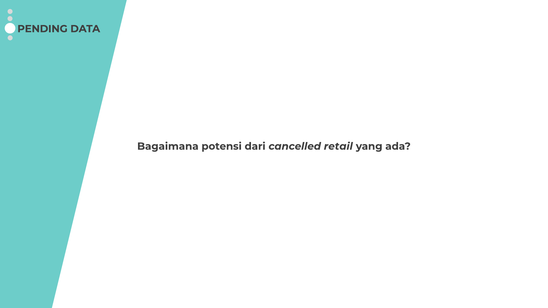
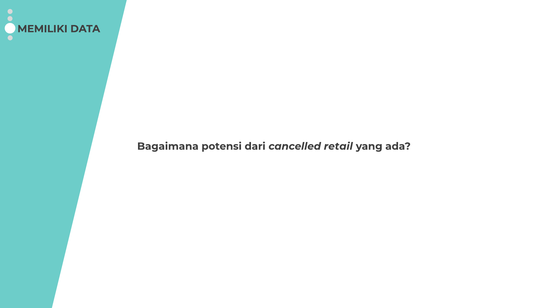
PENDING: PENDING -> MEMILIKI (42, 29)
